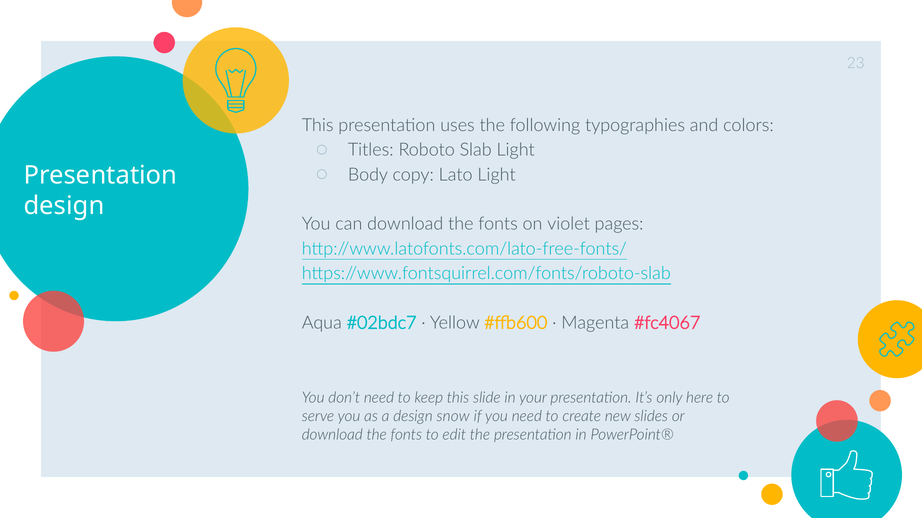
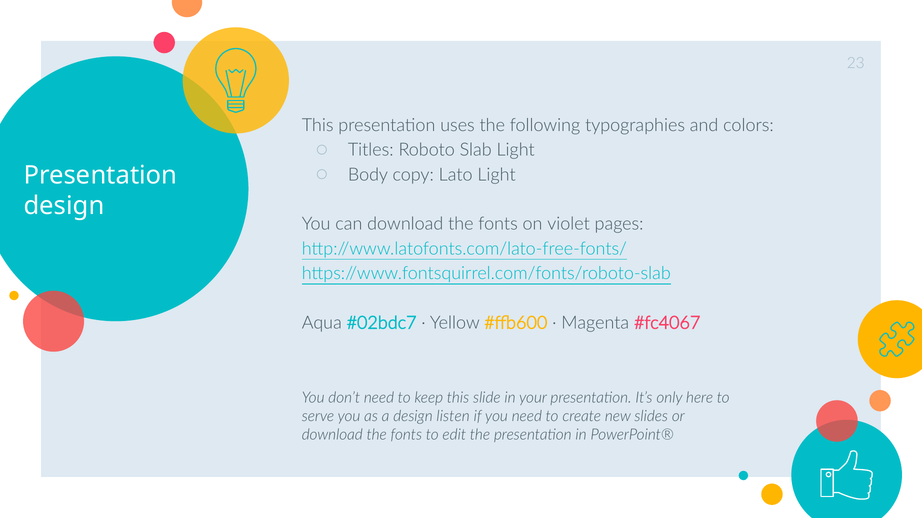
snow: snow -> listen (453, 417)
